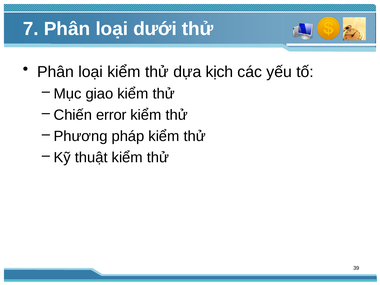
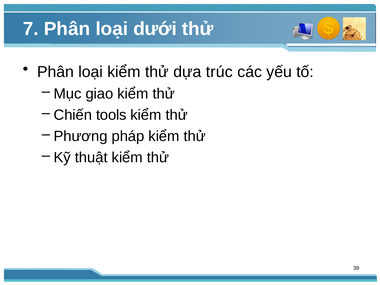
kịch: kịch -> trúc (219, 72)
error: error -> tools (111, 115)
